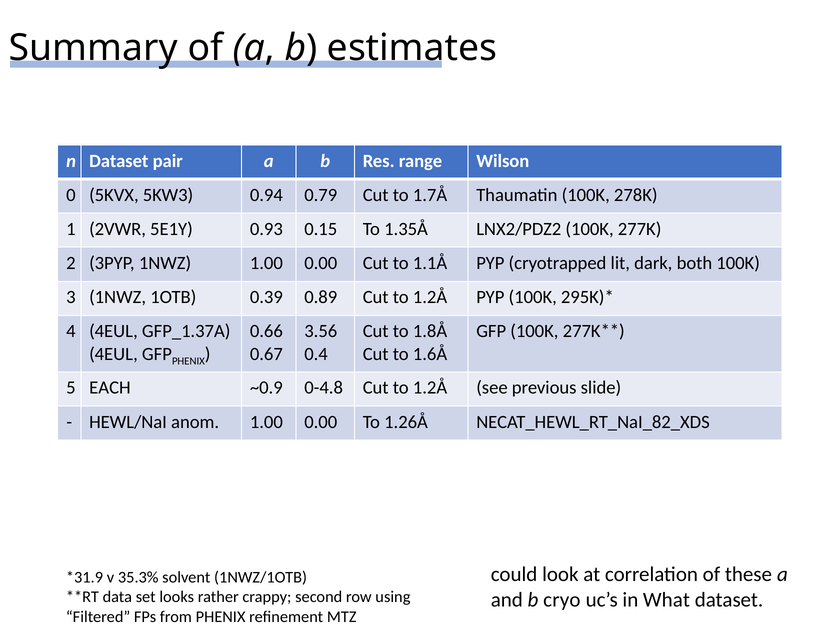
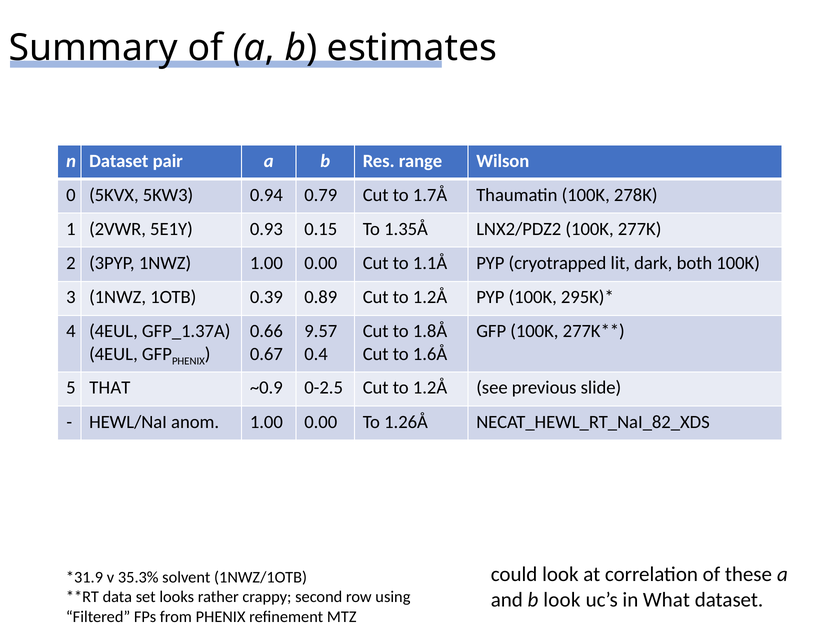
3.56: 3.56 -> 9.57 (321, 331)
EACH: EACH -> THAT (110, 388)
0-4.8: 0-4.8 -> 0-2.5 (324, 388)
b cryo: cryo -> look (562, 600)
